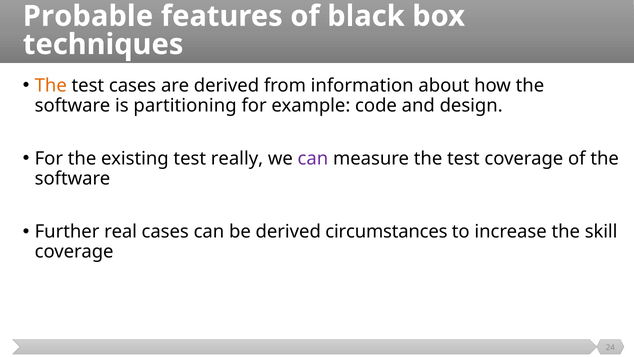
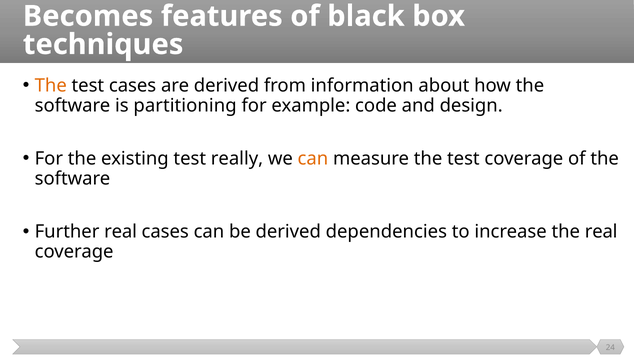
Probable: Probable -> Becomes (88, 16)
can colour: purple -> orange (313, 158)
circumstances: circumstances -> dependencies (386, 231)
the skill: skill -> real (601, 231)
